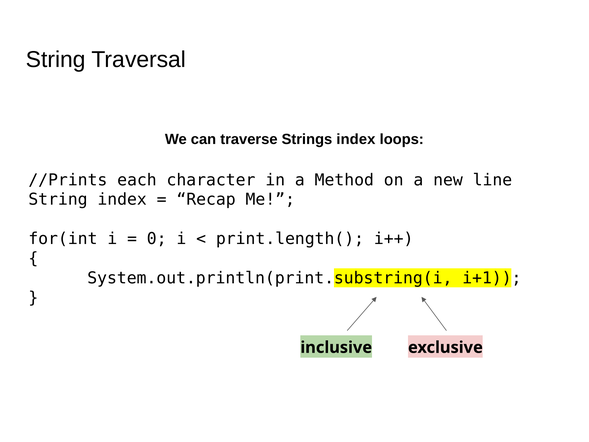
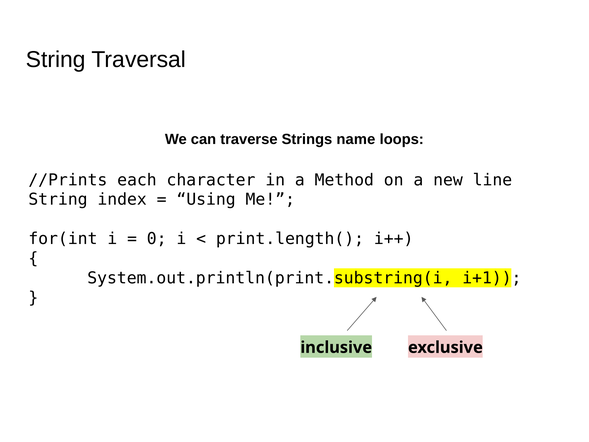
Strings index: index -> name (356, 139)
Recap: Recap -> Using (206, 199)
